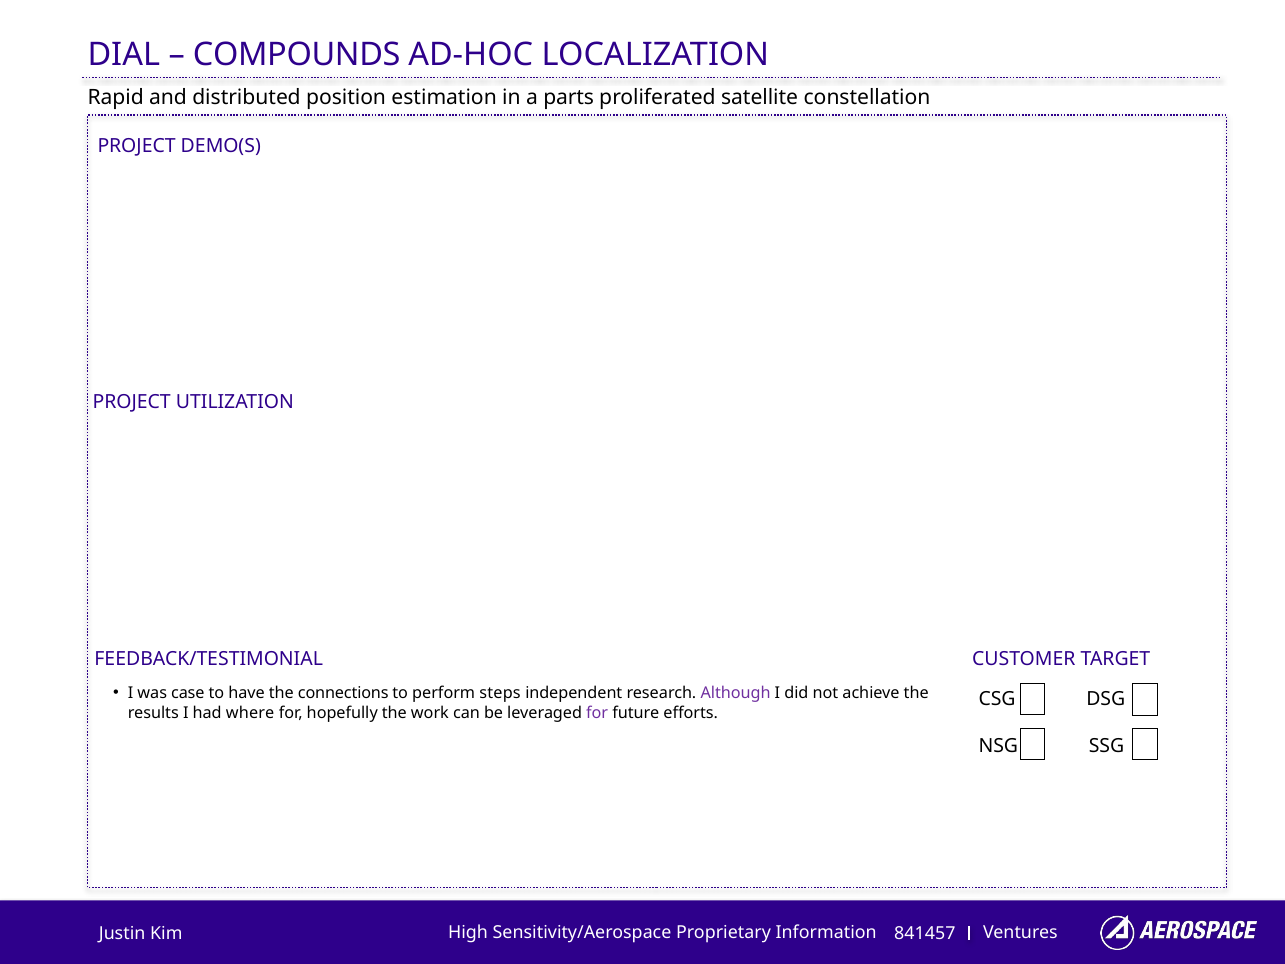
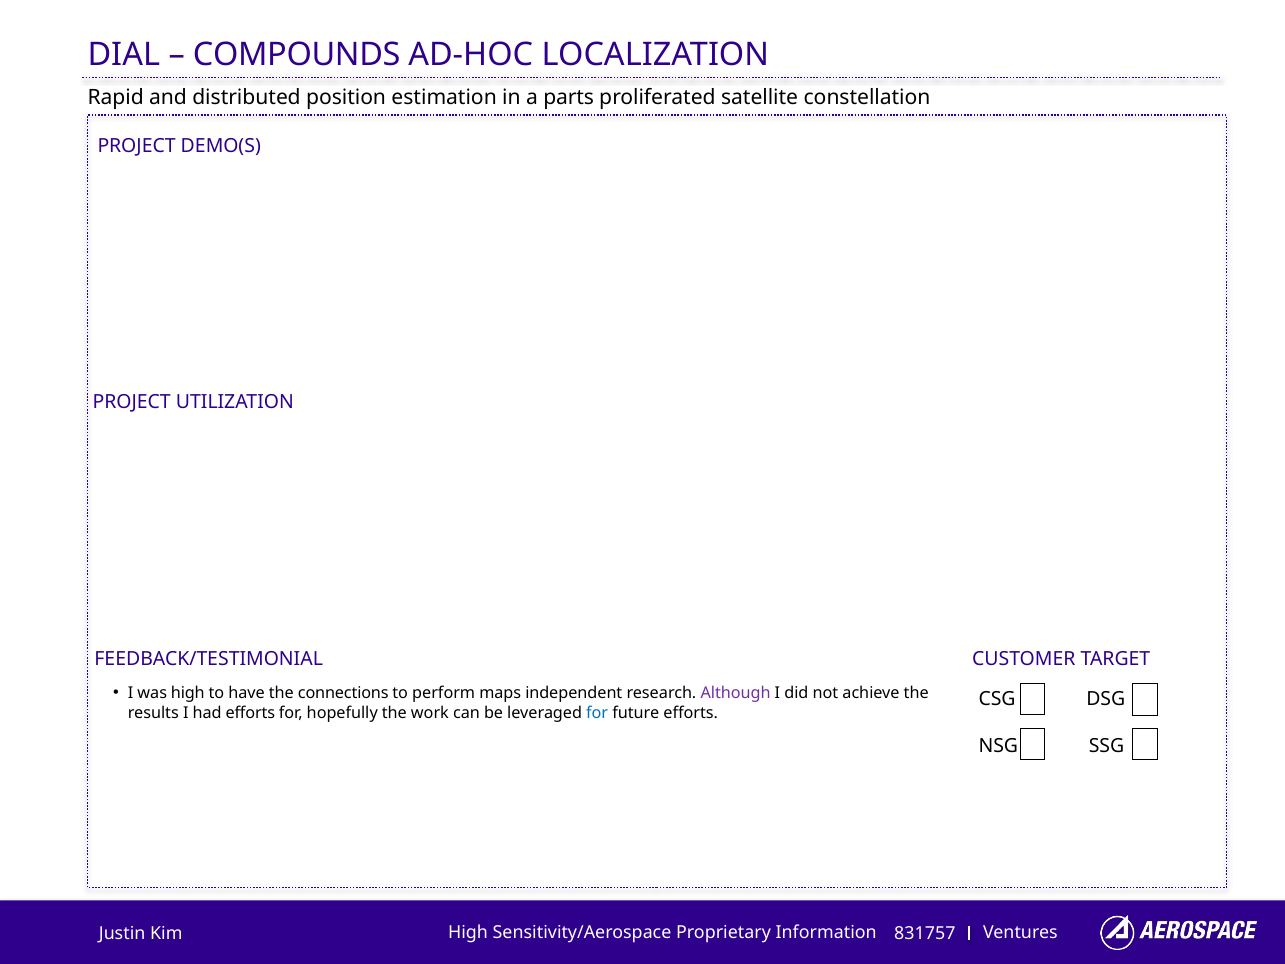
was case: case -> high (188, 693)
steps: steps -> maps (500, 693)
had where: where -> efforts (250, 713)
for colour: purple -> blue (597, 713)
841457: 841457 -> 831757 (925, 933)
